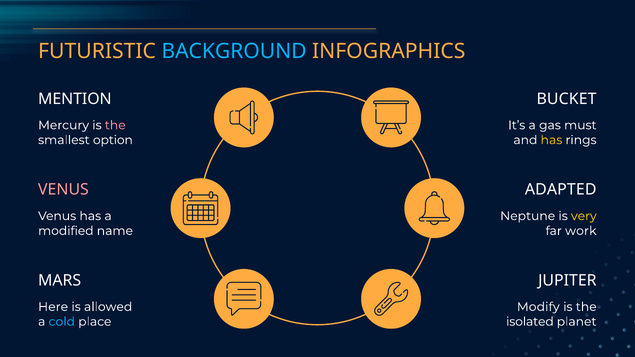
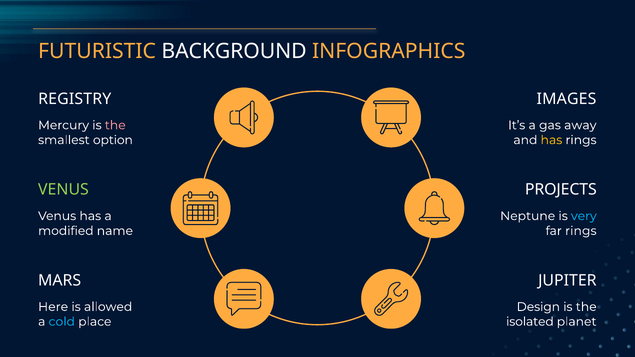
BACKGROUND colour: light blue -> white (234, 51)
MENTION: MENTION -> REGISTRY (75, 99)
BUCKET: BUCKET -> IMAGES (567, 99)
must: must -> away (580, 125)
VENUS colour: pink -> light green (63, 190)
ADAPTED: ADAPTED -> PROJECTS (561, 190)
very colour: yellow -> light blue (584, 216)
far work: work -> rings (581, 231)
Modify: Modify -> Design (538, 307)
